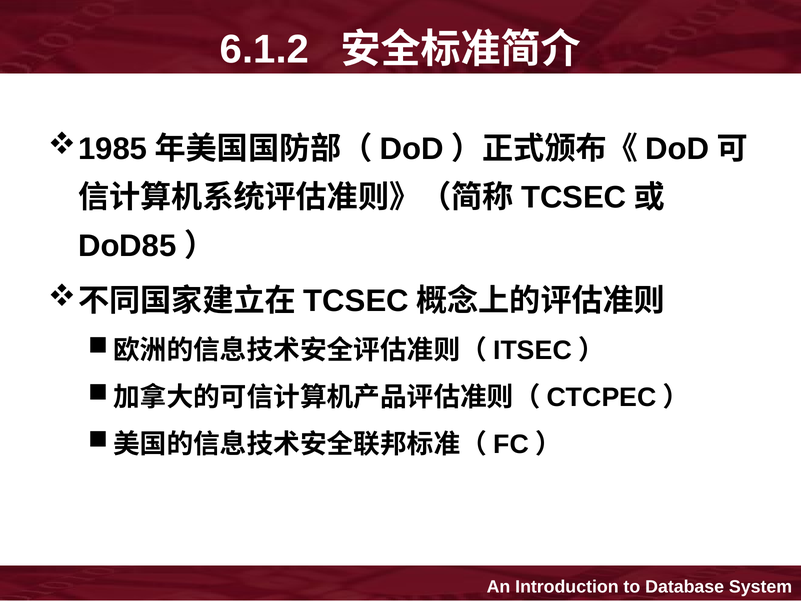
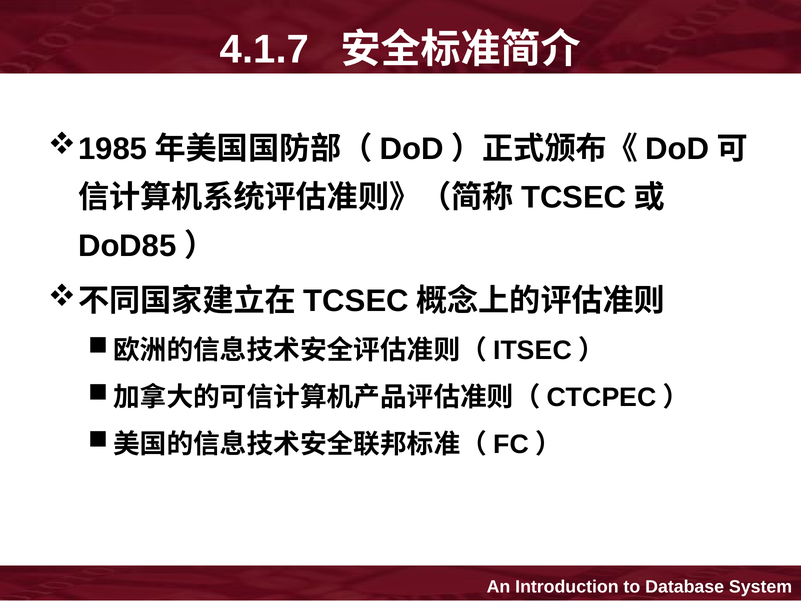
6.1.2: 6.1.2 -> 4.1.7 (264, 49)
